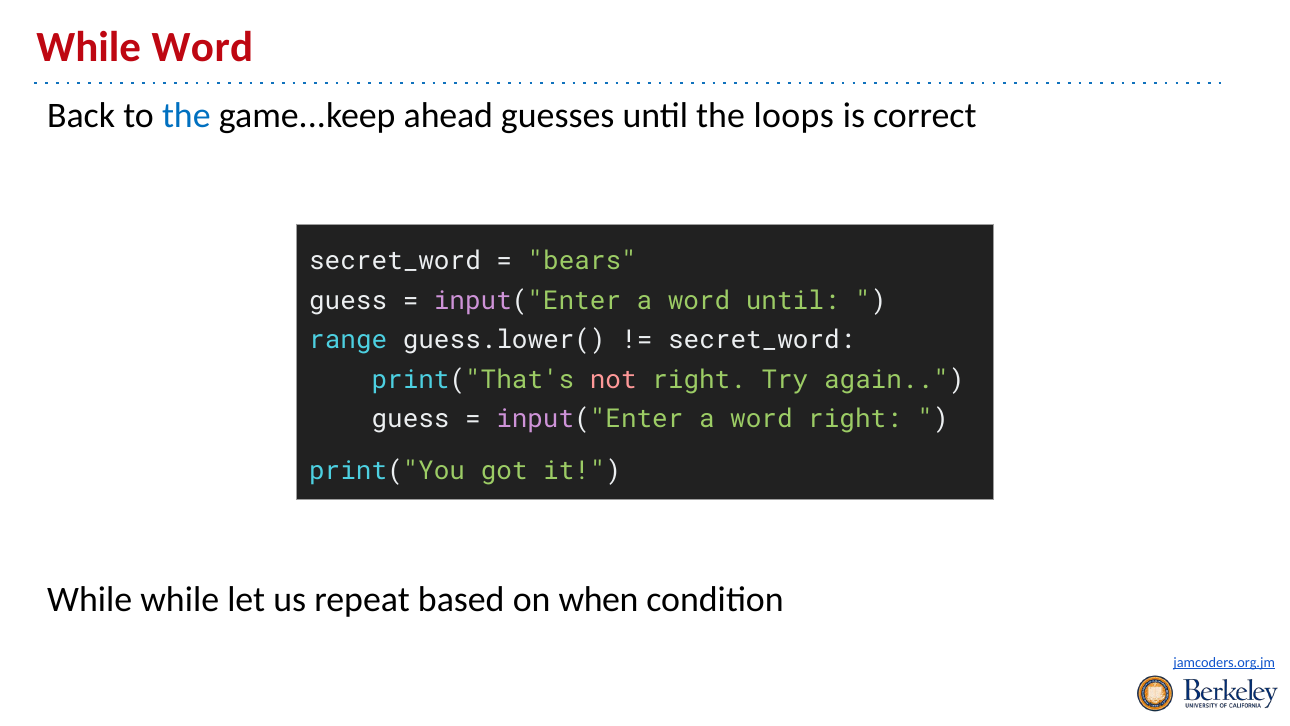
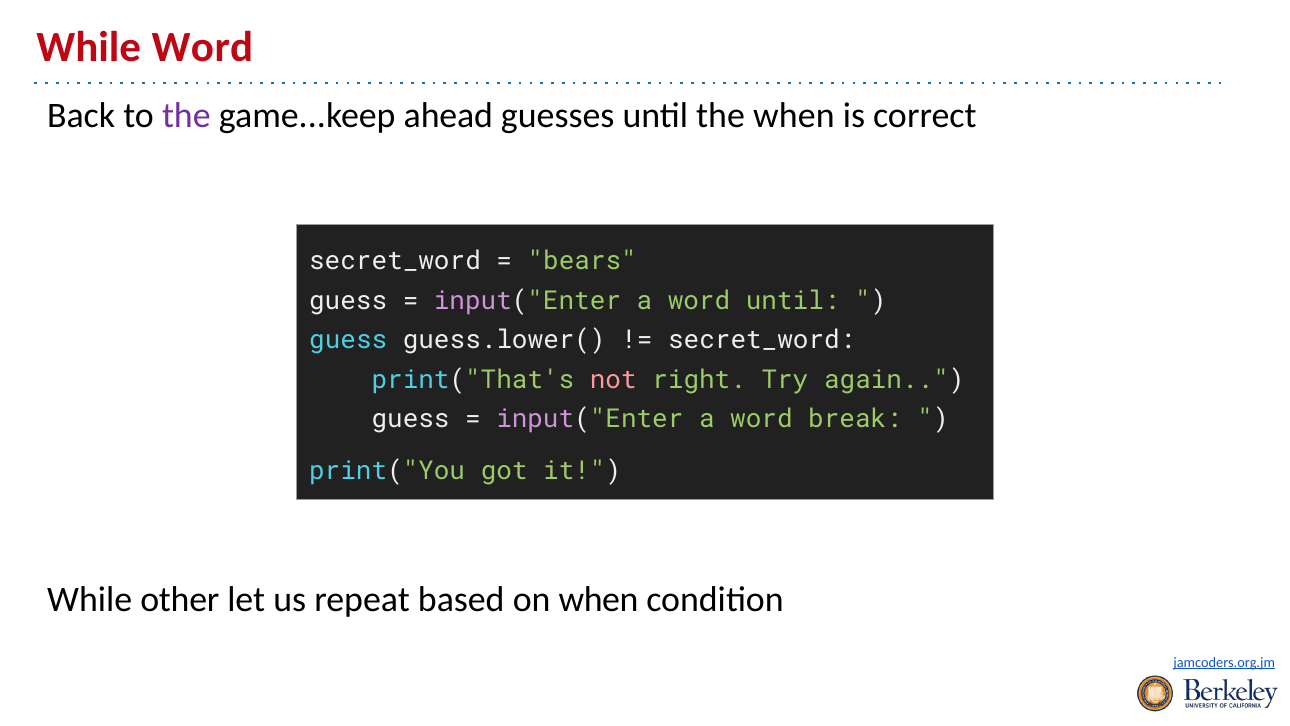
the colour: blue -> purple (186, 115)
the loops: loops -> when (794, 115)
range: range -> guess (348, 340)
word right: right -> break (855, 419)
While while: while -> other (180, 599)
